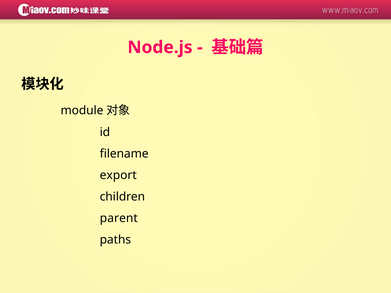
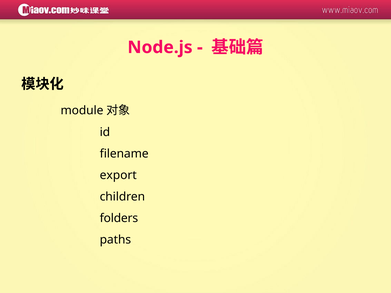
parent: parent -> folders (119, 218)
